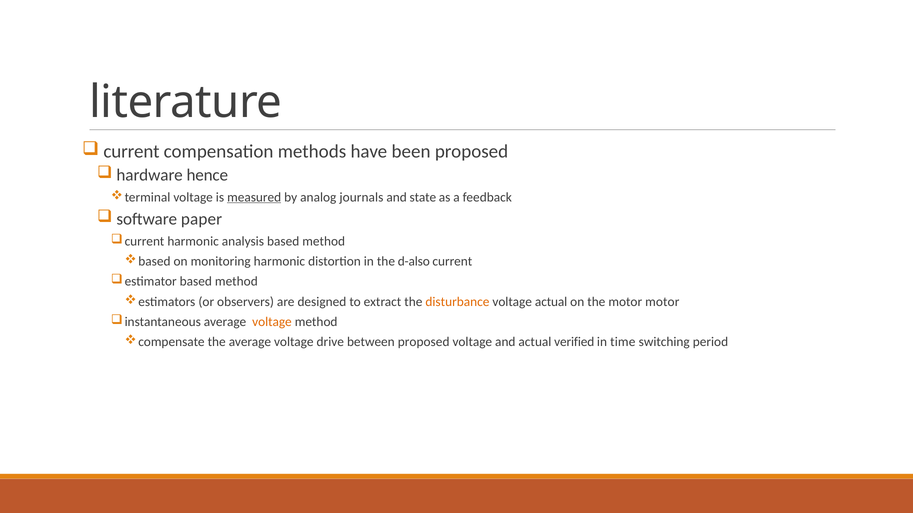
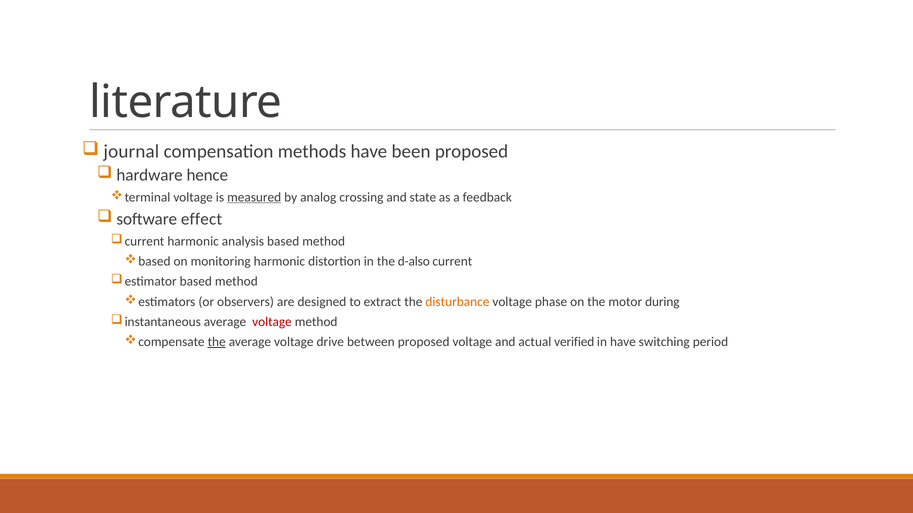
current: current -> journal (131, 152)
journals: journals -> crossing (361, 197)
paper: paper -> effect (202, 219)
voltage actual: actual -> phase (551, 302)
motor motor: motor -> during (662, 302)
voltage colour: orange -> red (272, 322)
the underline: none -> present (217, 342)
in time: time -> have (623, 342)
